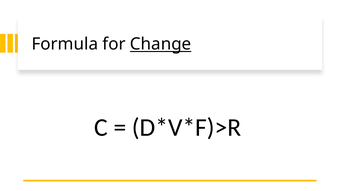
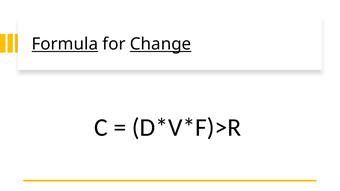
Formula underline: none -> present (65, 44)
